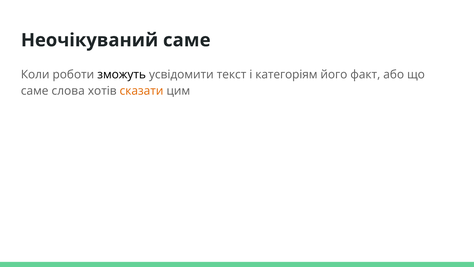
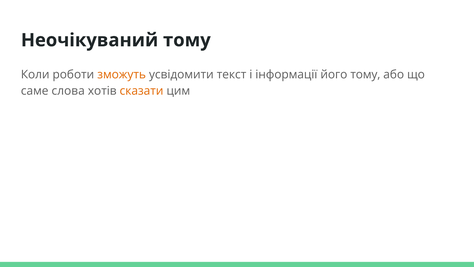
Неочікуваний саме: саме -> тому (187, 40)
зможуть colour: black -> orange (122, 75)
категоріям: категоріям -> інформації (286, 75)
його факт: факт -> тому (365, 75)
